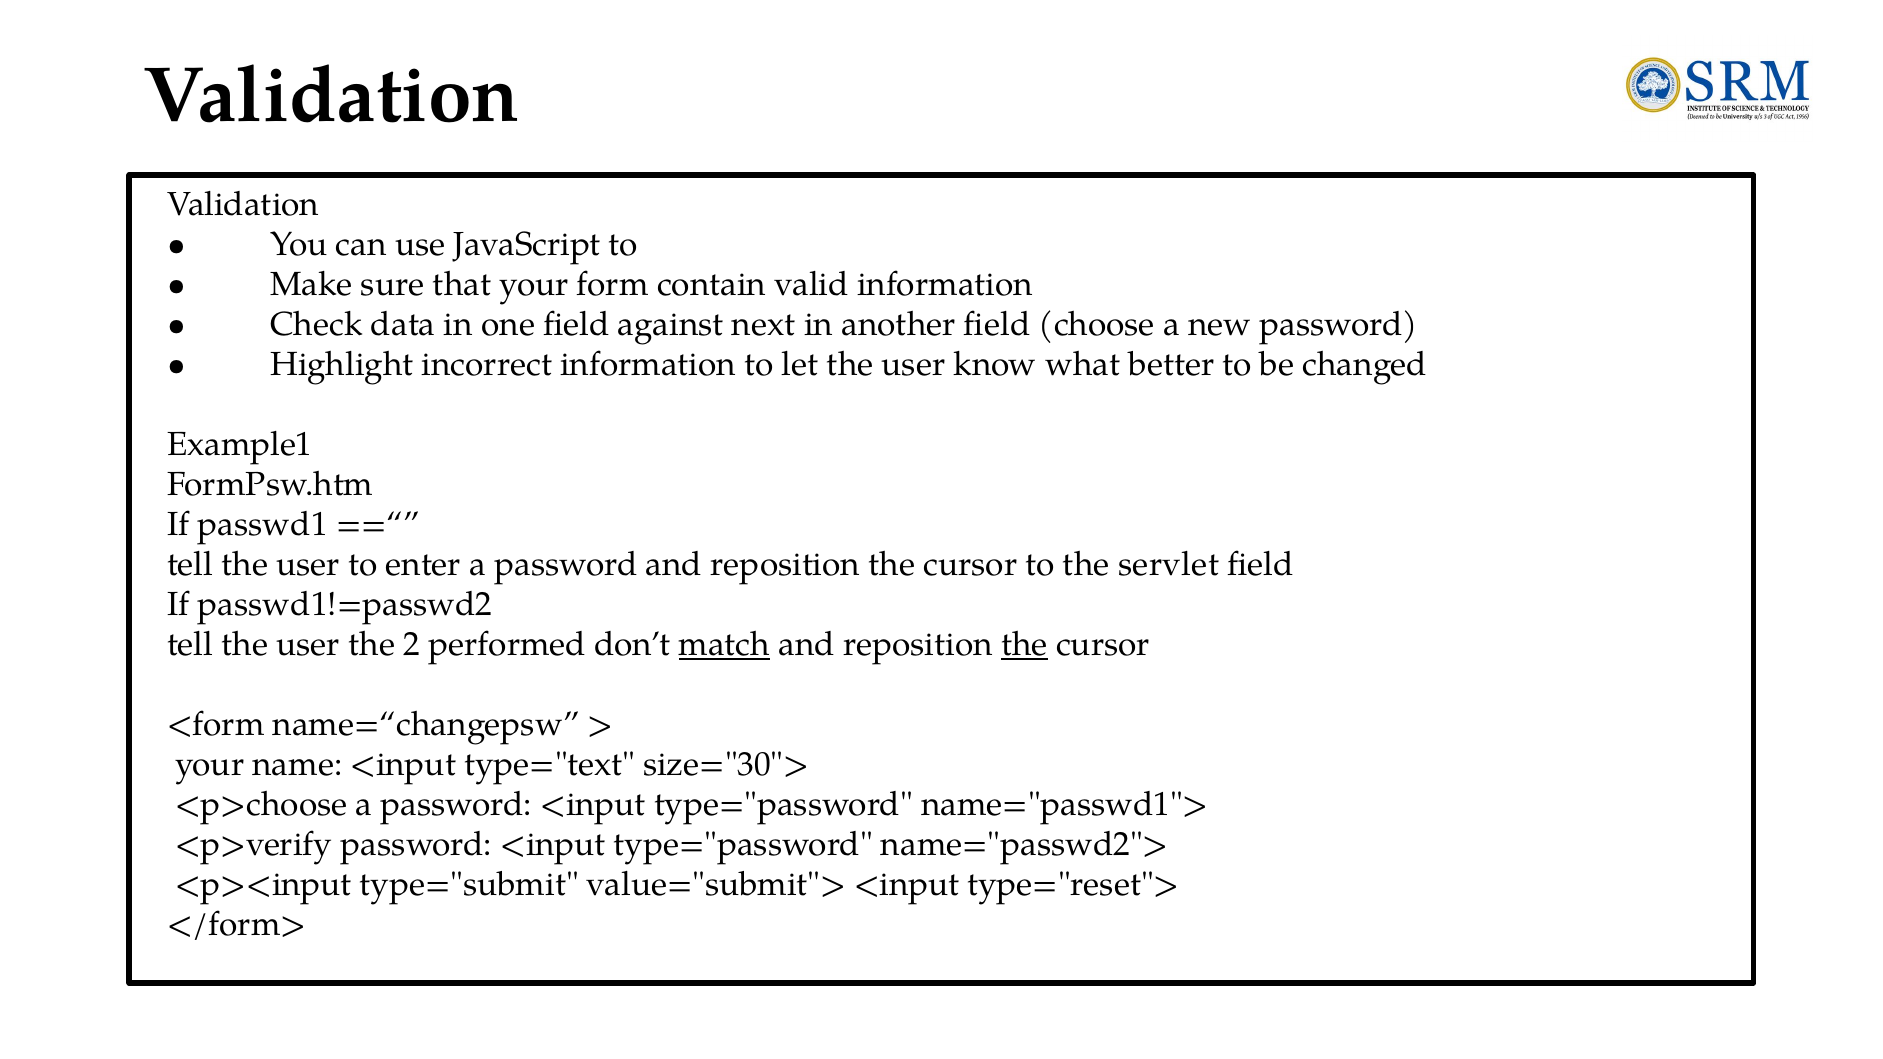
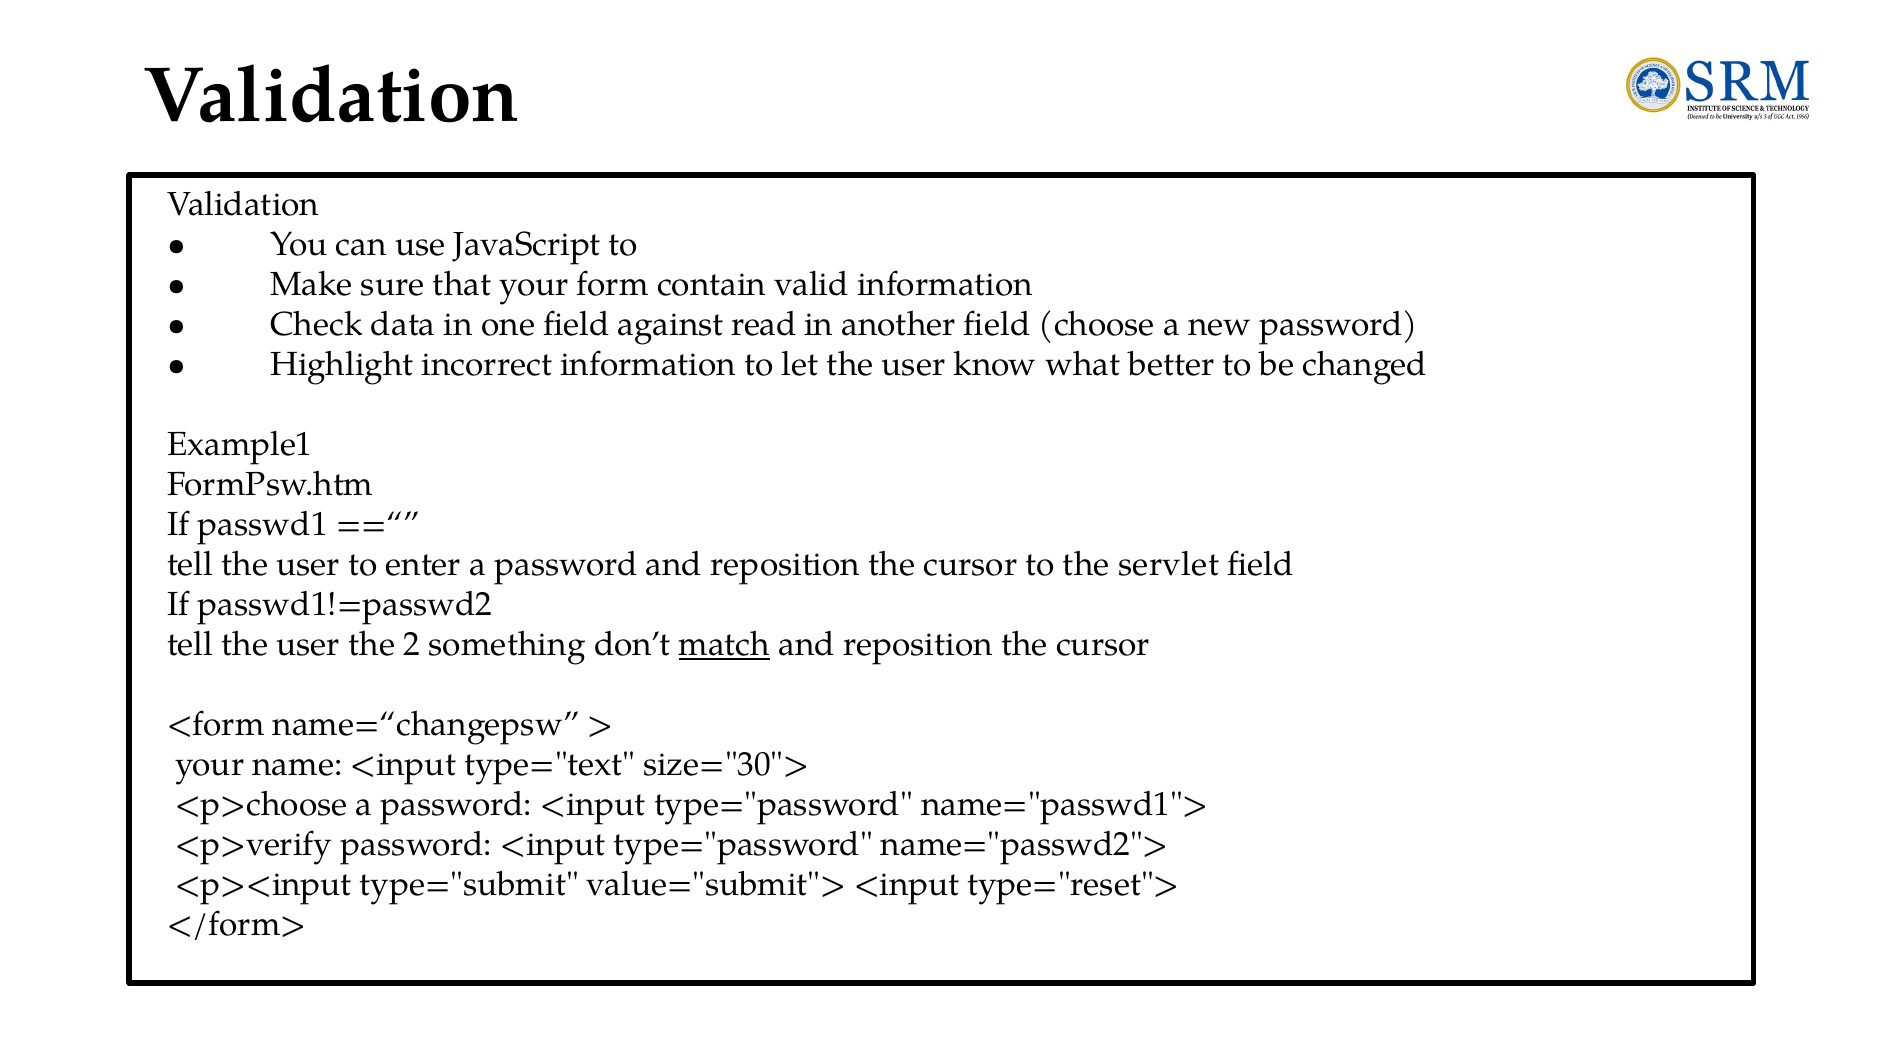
next: next -> read (764, 325)
performed: performed -> something (507, 645)
the underline: present -> none (1024, 645)
